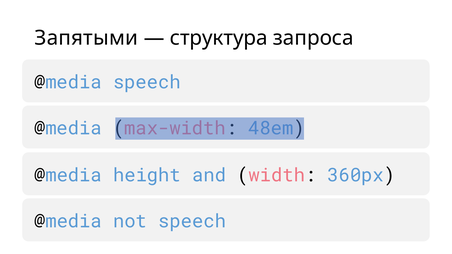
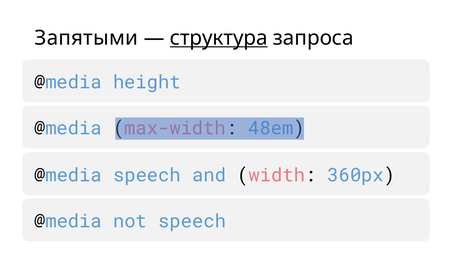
структура underline: none -> present (219, 38)
@media speech: speech -> height (147, 82)
@media height: height -> speech (147, 175)
